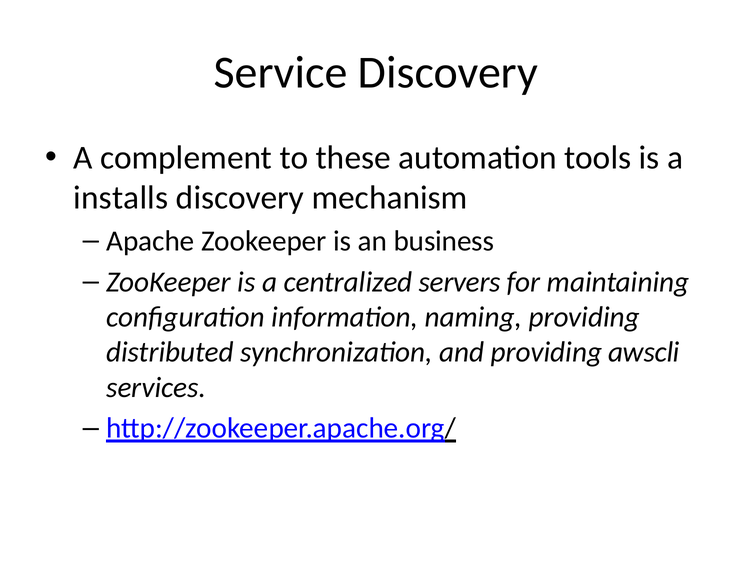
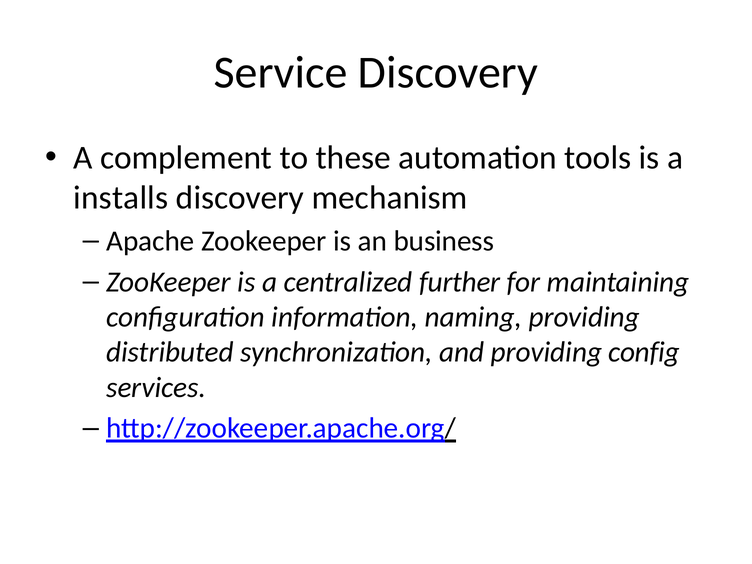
servers: servers -> further (460, 282)
awscli: awscli -> config (644, 352)
